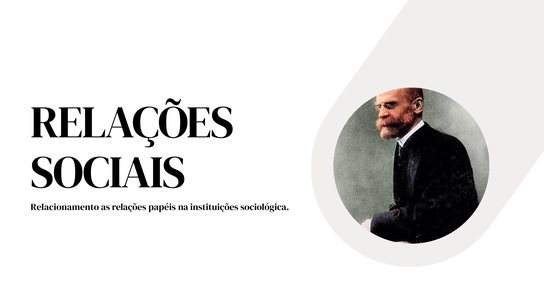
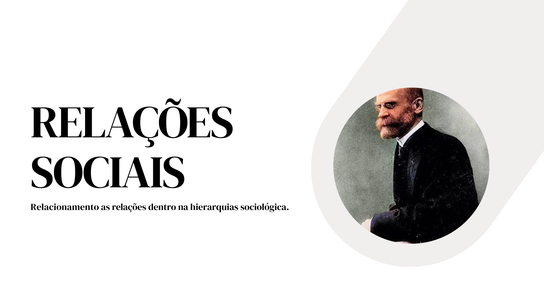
papéis: papéis -> dentro (162, 207)
instituições: instituições -> hierarquias (214, 207)
